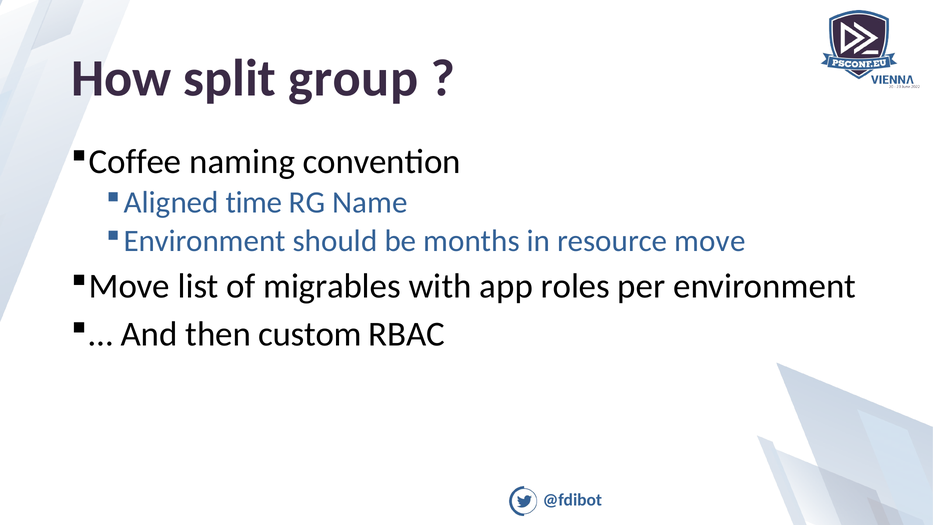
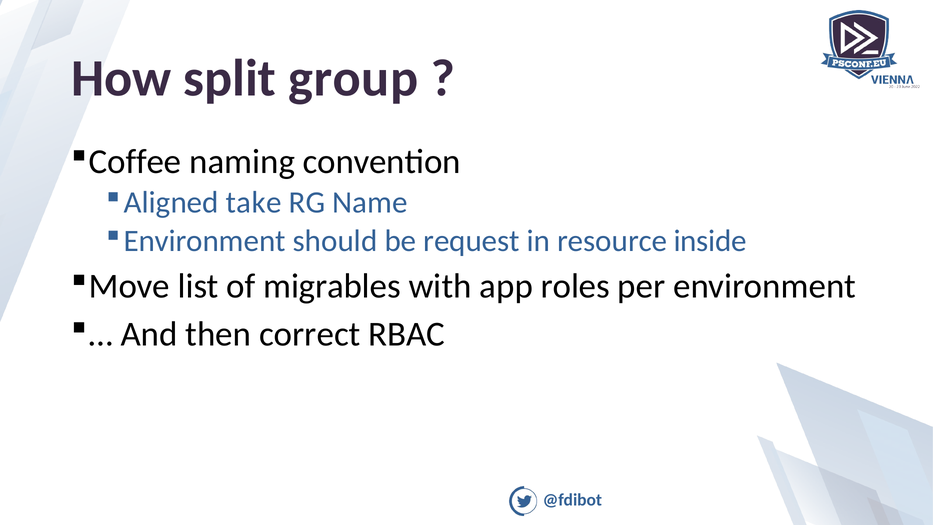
time: time -> take (254, 202)
months: months -> request (472, 241)
resource move: move -> inside (710, 241)
custom: custom -> correct (310, 334)
